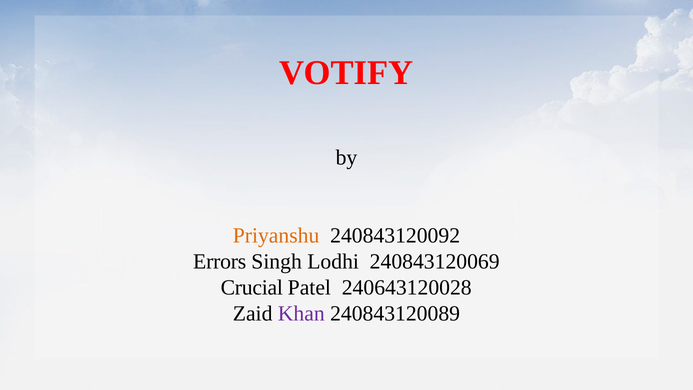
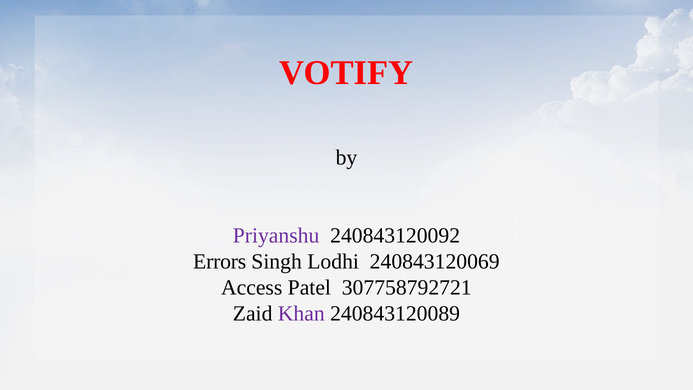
Priyanshu colour: orange -> purple (276, 236)
Crucial: Crucial -> Access (252, 287)
240643120028: 240643120028 -> 307758792721 (407, 287)
